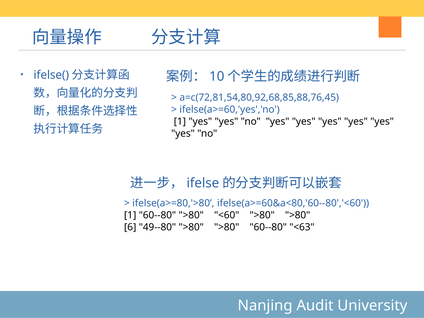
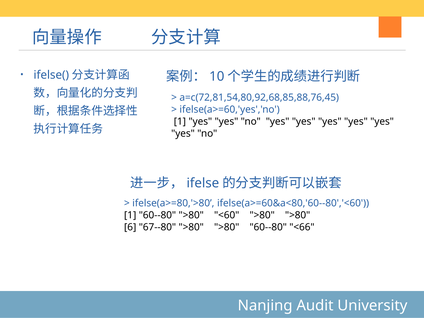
49--80: 49--80 -> 67--80 (157, 227)
<63: <63 -> <66 (302, 227)
